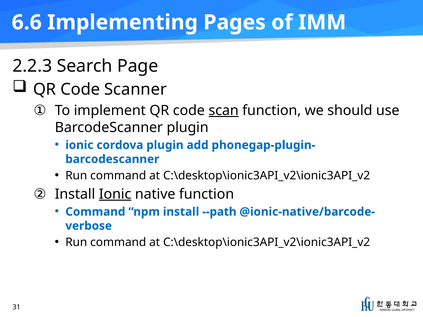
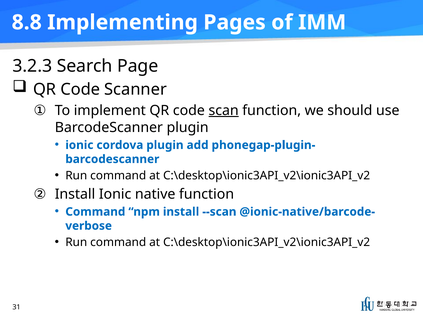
6.6: 6.6 -> 8.8 (27, 22)
2.2.3: 2.2.3 -> 3.2.3 (32, 66)
Ionic underline: present -> none (115, 194)
--path: --path -> --scan (219, 212)
